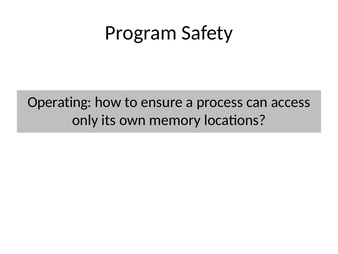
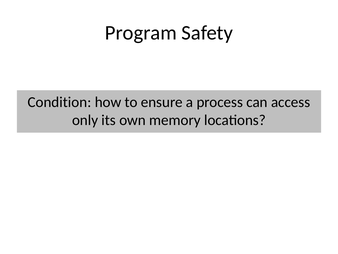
Operating: Operating -> Condition (59, 102)
